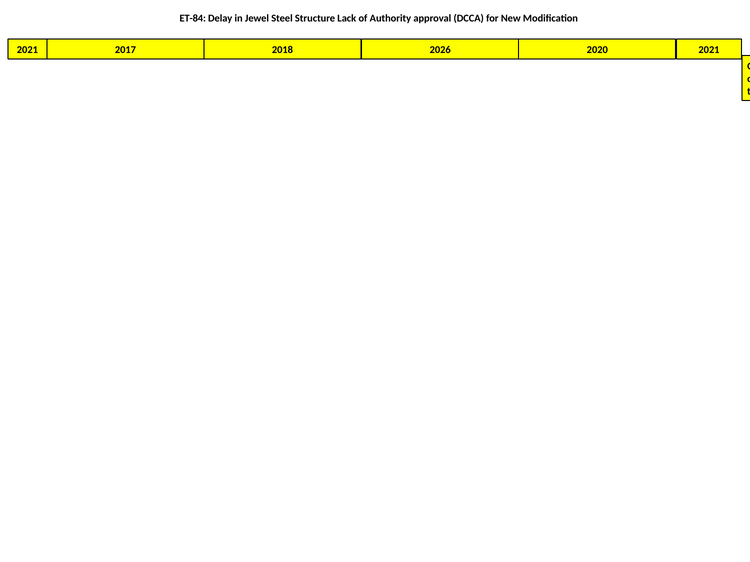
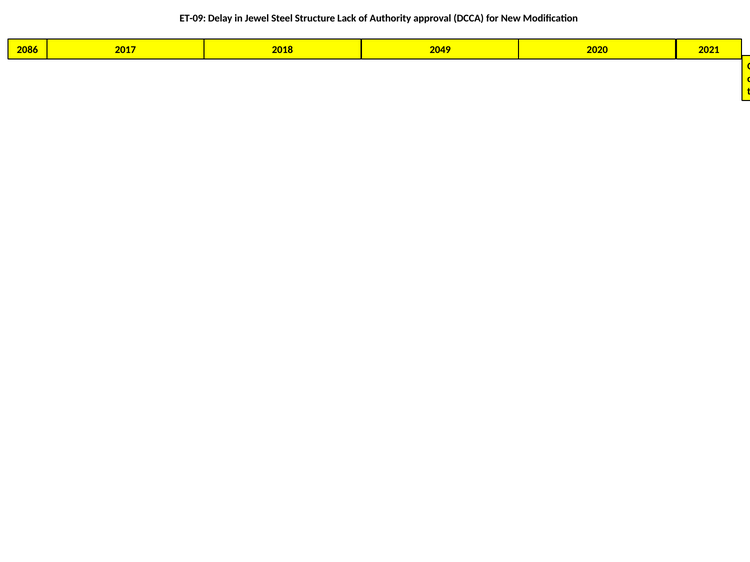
ET-84: ET-84 -> ET-09 (193, 19)
2021: 2021 -> 2086 (27, 50)
2026: 2026 -> 2049 (440, 50)
